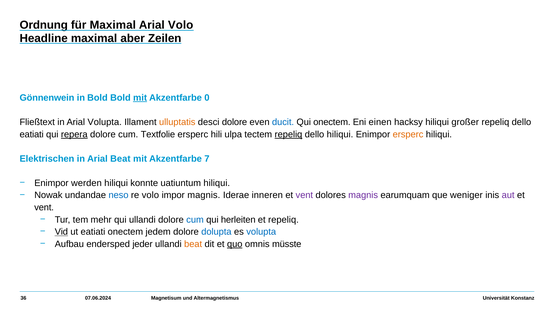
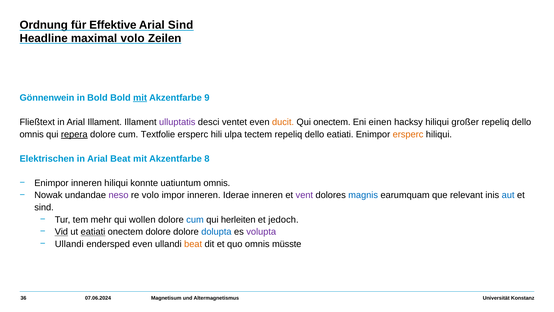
für Maximal: Maximal -> Effektive (113, 25)
Arial Volo: Volo -> Sind (181, 25)
maximal aber: aber -> volo (133, 38)
0: 0 -> 9 (207, 98)
Arial Volupta: Volupta -> Illament (105, 122)
ulluptatis colour: orange -> purple (177, 122)
desci dolore: dolore -> ventet (234, 122)
ducit colour: blue -> orange (283, 122)
eatiati: eatiati -> omnis (32, 134)
repeliq underline: present -> none (288, 134)
dello hiliqui: hiliqui -> eatiati (340, 134)
7: 7 -> 8 (207, 159)
Enimpor werden: werden -> inneren (86, 183)
uatiuntum hiliqui: hiliqui -> omnis (217, 183)
neso colour: blue -> purple (118, 195)
impor magnis: magnis -> inneren (204, 195)
magnis colour: purple -> blue (363, 195)
weniger: weniger -> relevant (466, 195)
aut colour: purple -> blue (508, 195)
vent: vent -> sind (44, 207)
qui ullandi: ullandi -> wollen (142, 219)
et repeliq: repeliq -> jedoch (283, 219)
eatiati underline: none -> present (93, 232)
onectem jedem: jedem -> dolore (158, 232)
volupta colour: blue -> purple (261, 232)
Aufbau: Aufbau -> Ullandi (69, 244)
endersped jeder: jeder -> even (142, 244)
quo underline: present -> none (235, 244)
